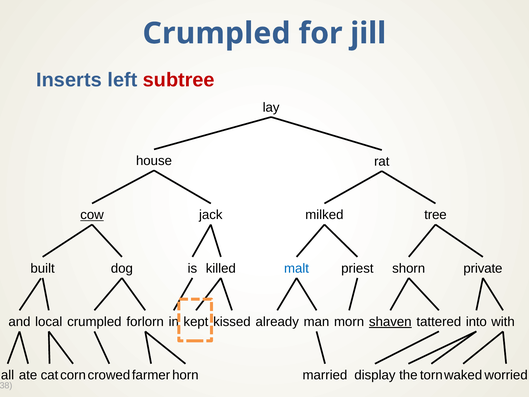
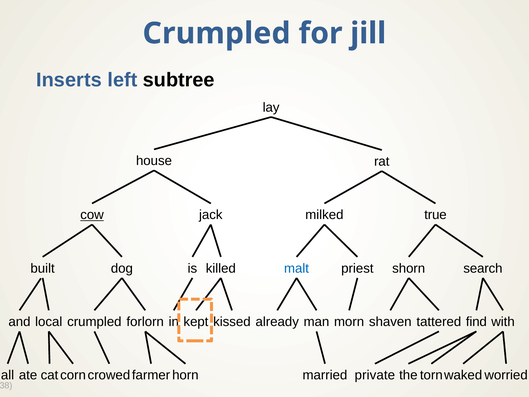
subtree colour: red -> black (179, 80)
tree: tree -> true (435, 215)
private: private -> search (483, 268)
shaven underline: present -> none (390, 322)
into: into -> find (476, 322)
display: display -> private (375, 375)
